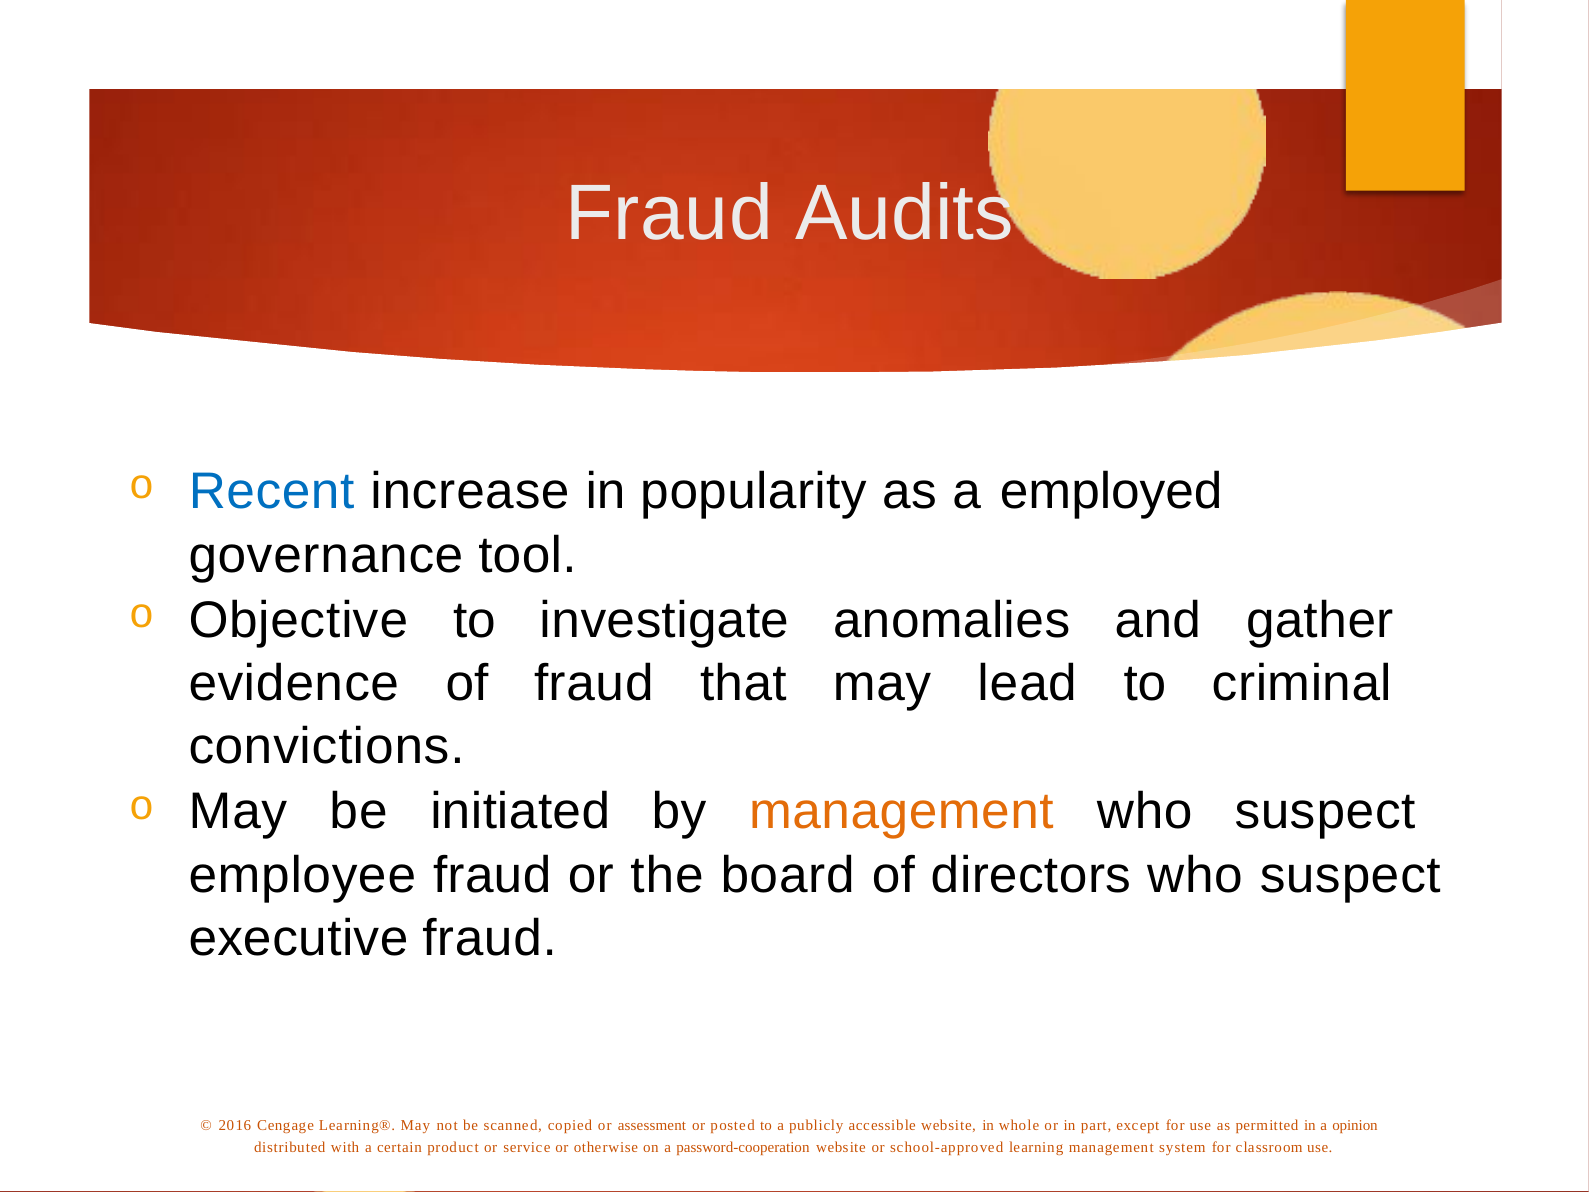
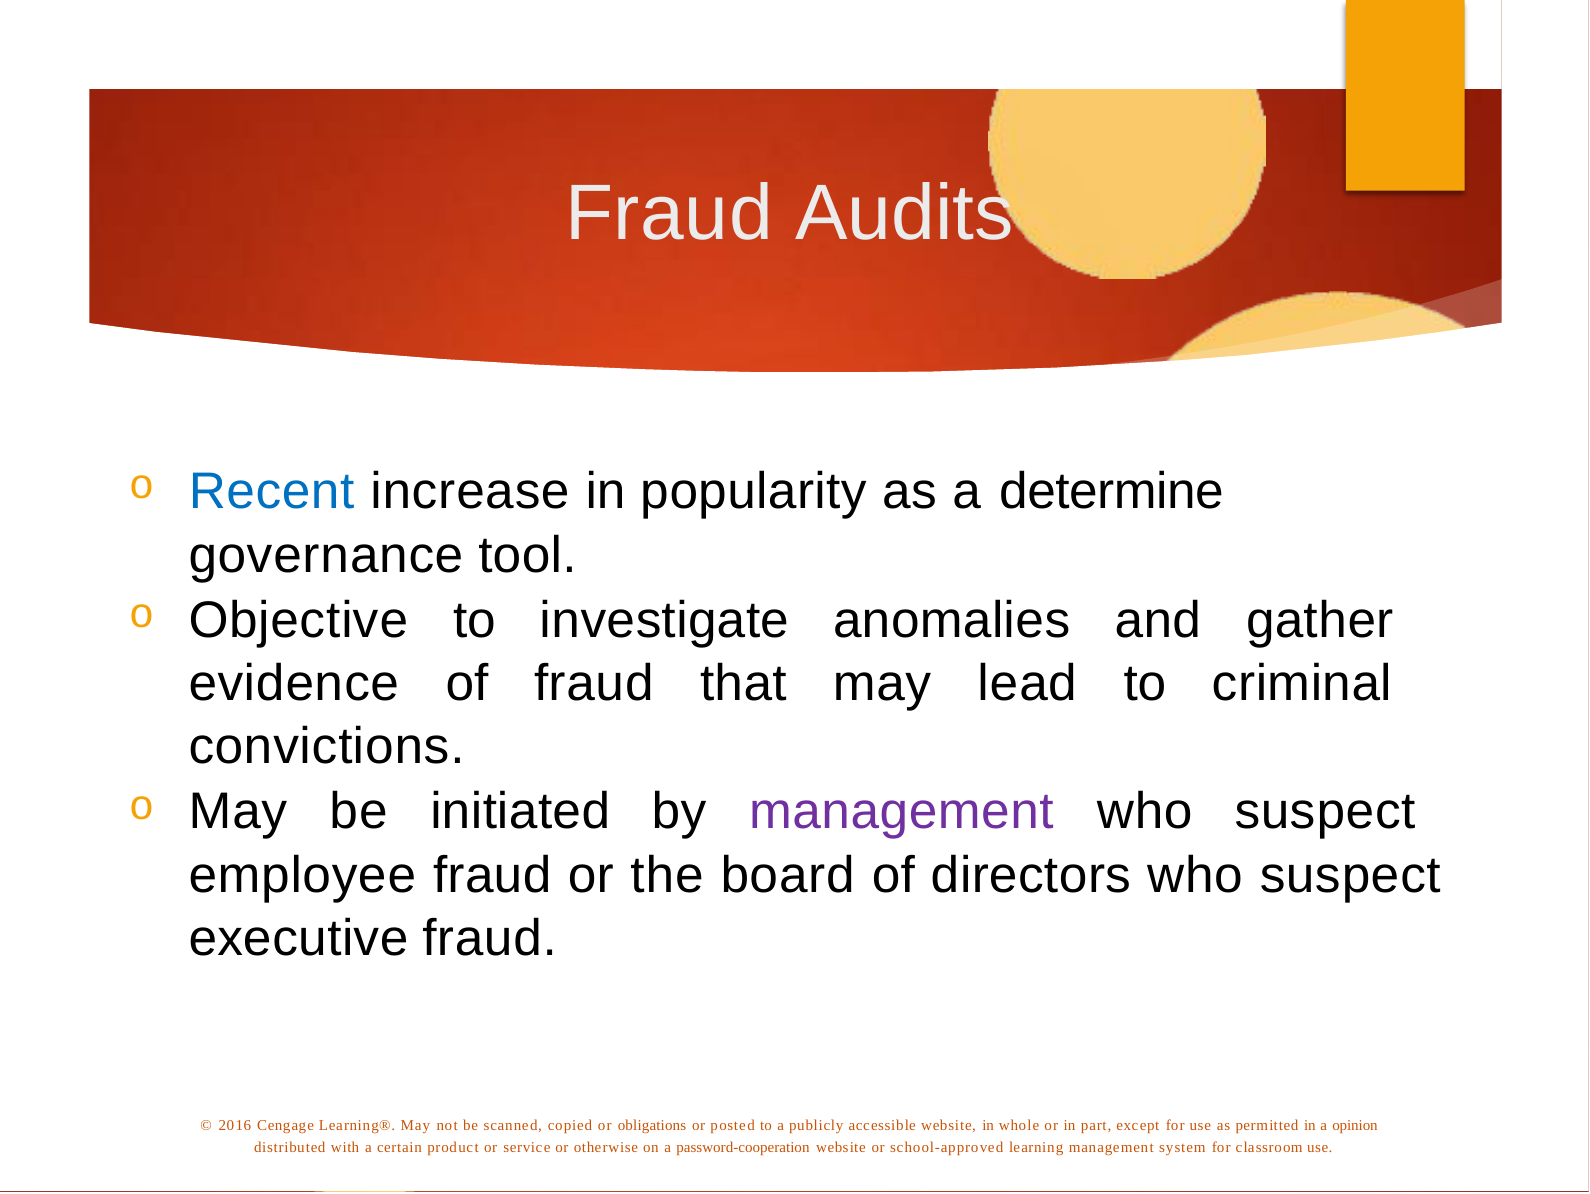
employed: employed -> determine (1111, 492)
management colour: orange -> purple (901, 812)
assessment: assessment -> obligations (652, 1126)
